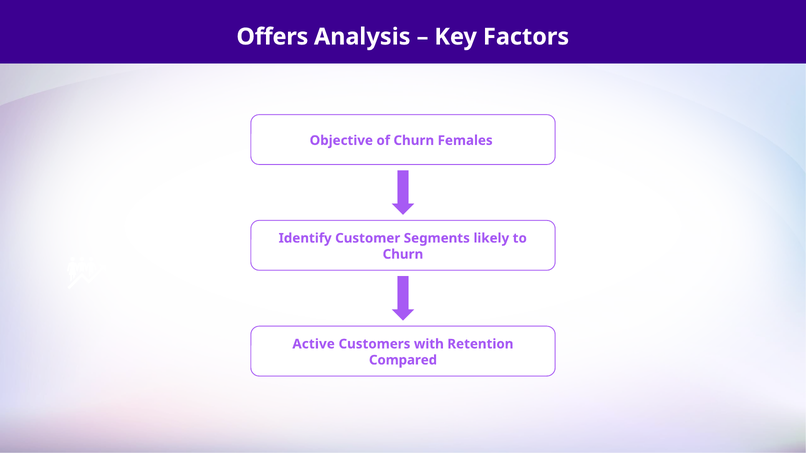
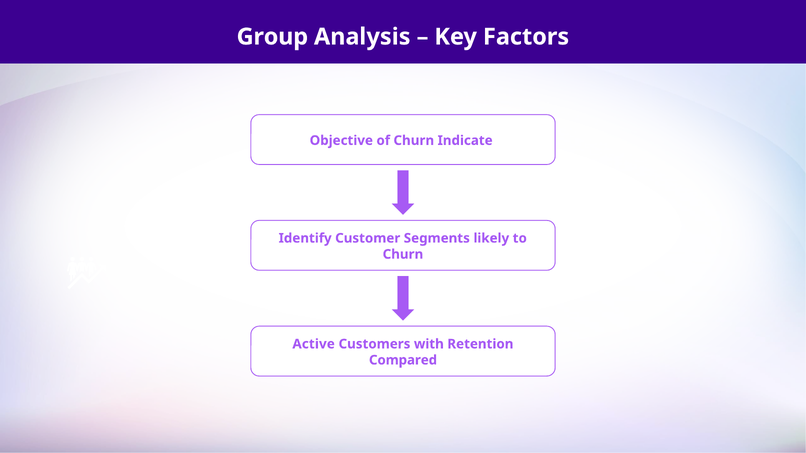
Offers: Offers -> Group (272, 37)
Females: Females -> Indicate (465, 141)
